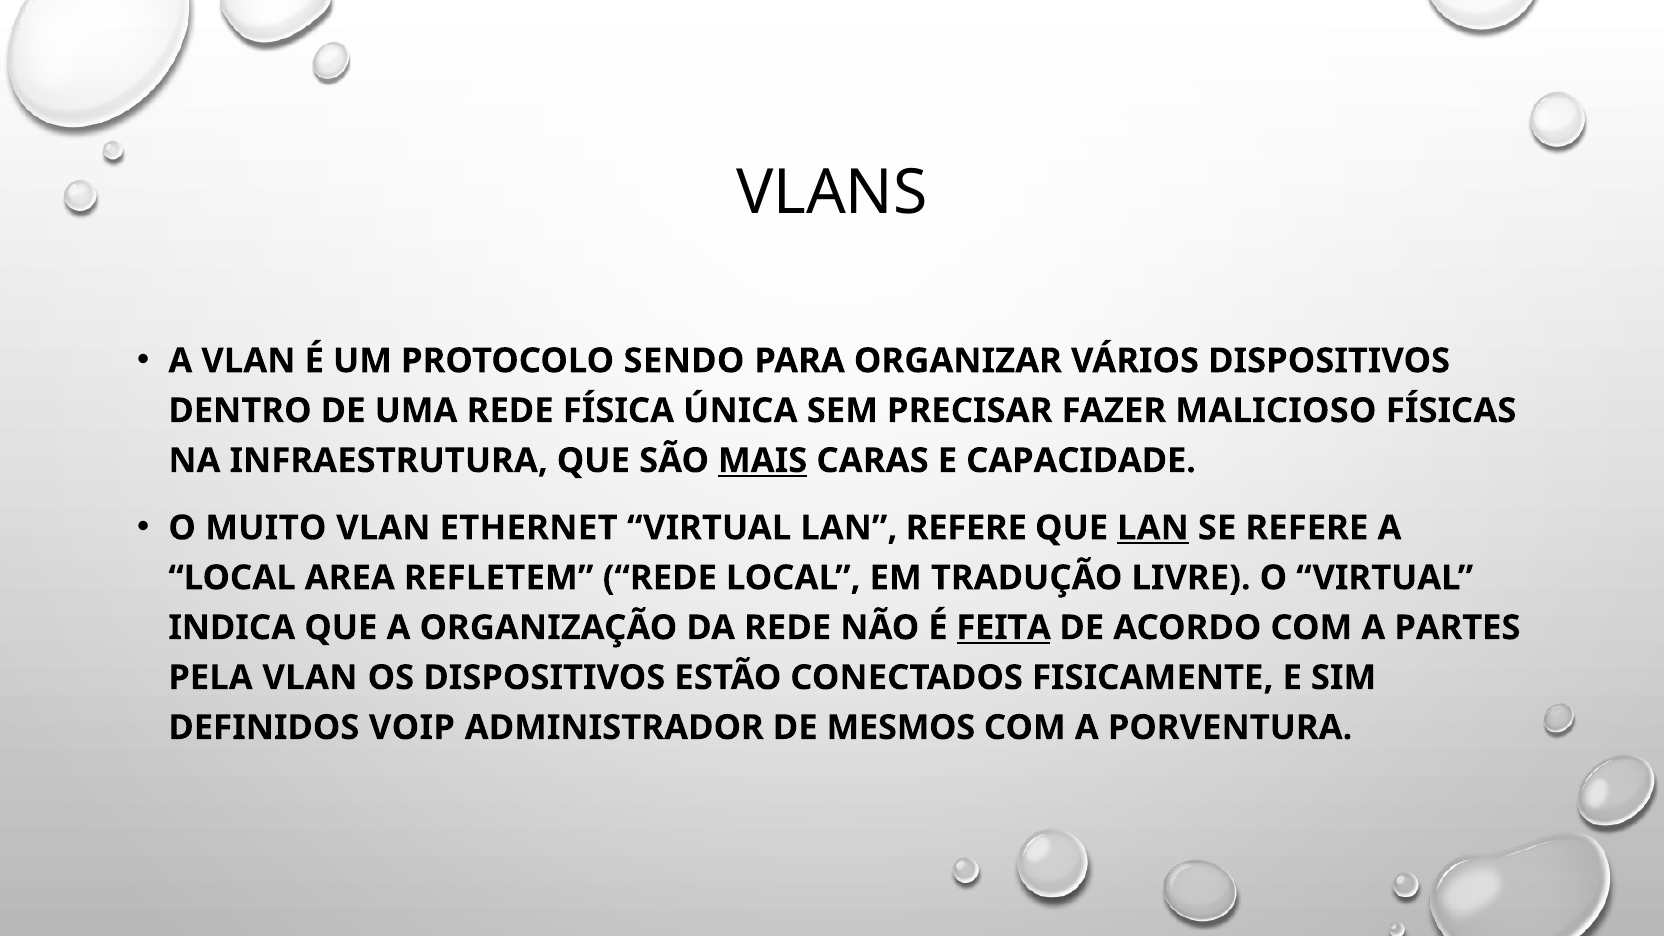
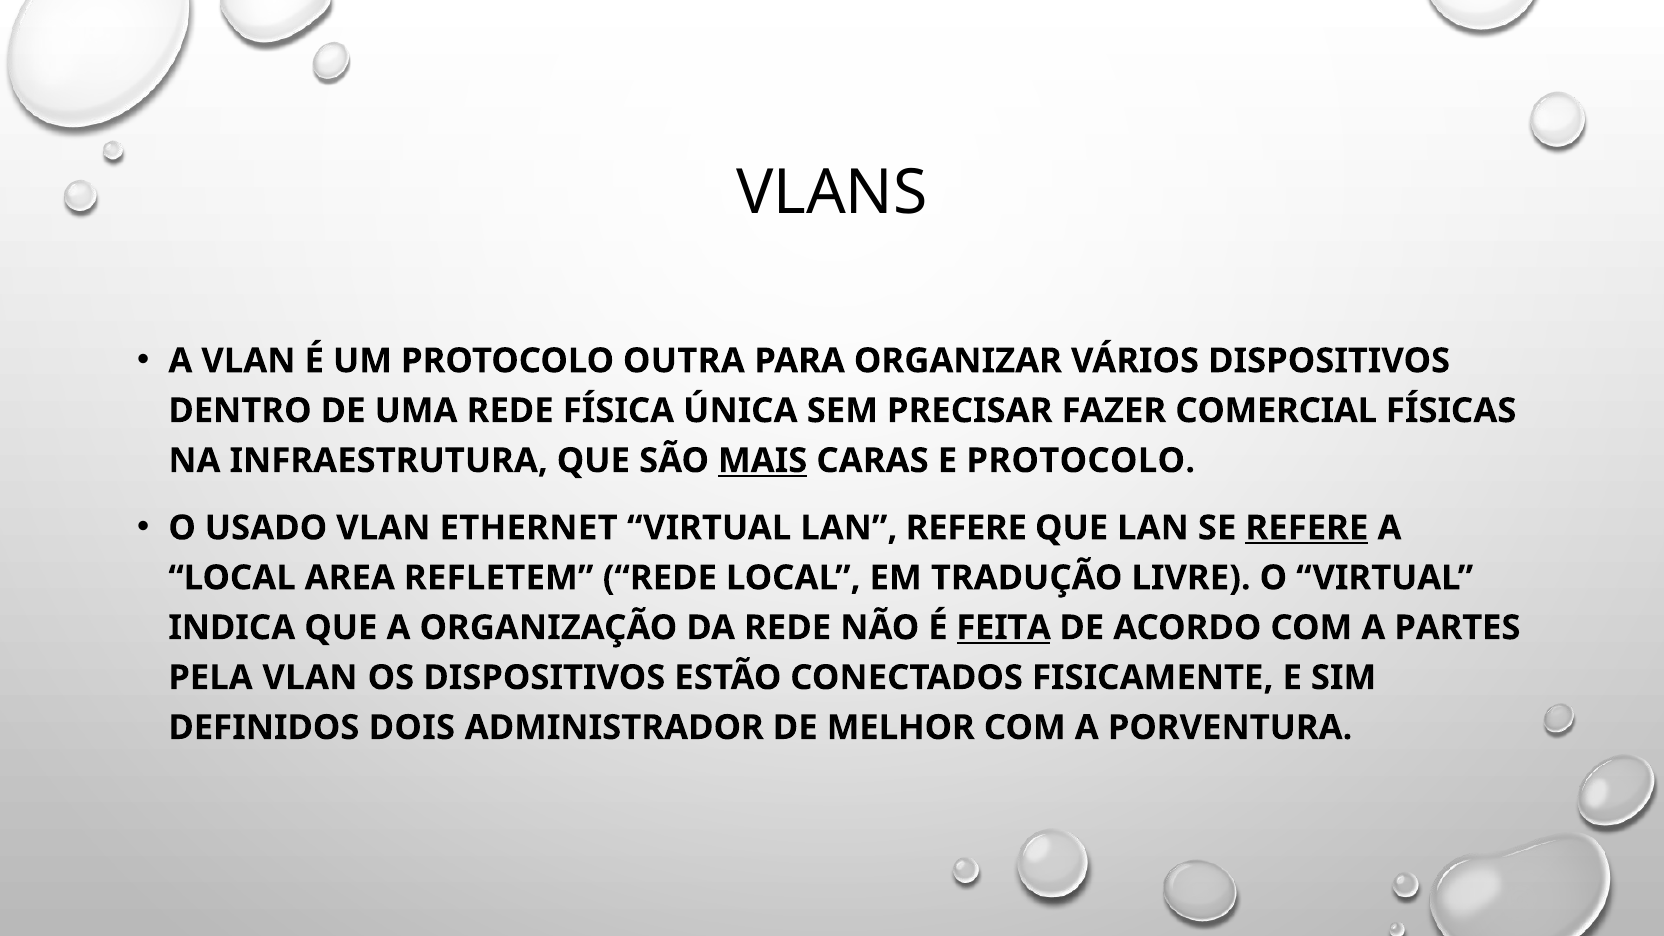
SENDO: SENDO -> OUTRA (684, 361)
MALICIOSO: MALICIOSO -> COMERCIAL (1276, 411)
E CAPACIDADE: CAPACIDADE -> PROTOCOLO (1081, 461)
MUITO: MUITO -> USADO (266, 528)
LAN underline: present -> none (1153, 528)
REFERE underline: none -> present (1307, 528)
VOIP: VOIP -> DOIS (412, 728)
MESMOS: MESMOS -> MELHOR (901, 728)
